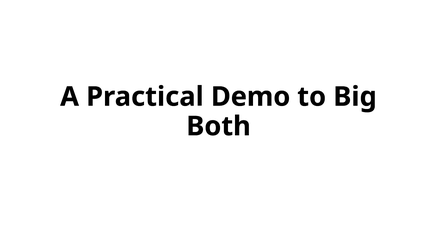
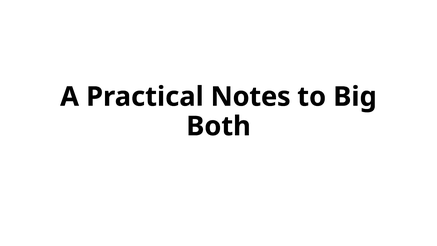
Demo: Demo -> Notes (251, 97)
